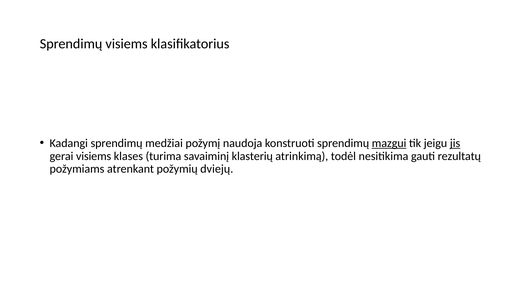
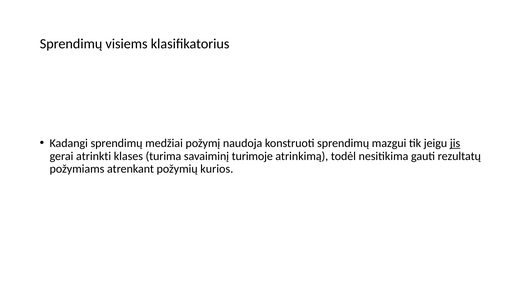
mazgui underline: present -> none (389, 143)
gerai visiems: visiems -> atrinkti (94, 156)
klasterių: klasterių -> turimoje (252, 156)
dviejų: dviejų -> kurios (217, 169)
